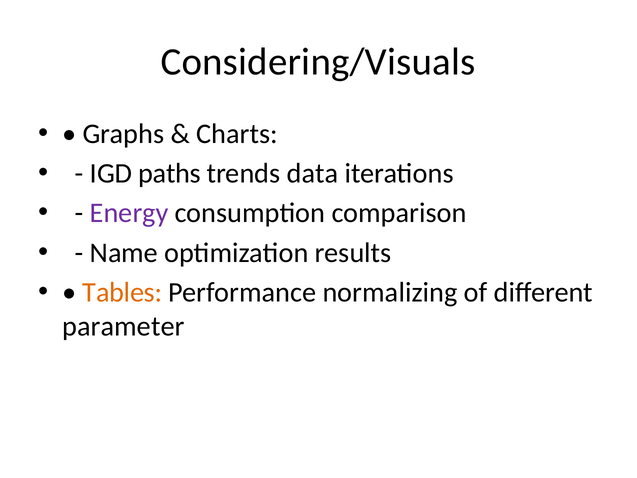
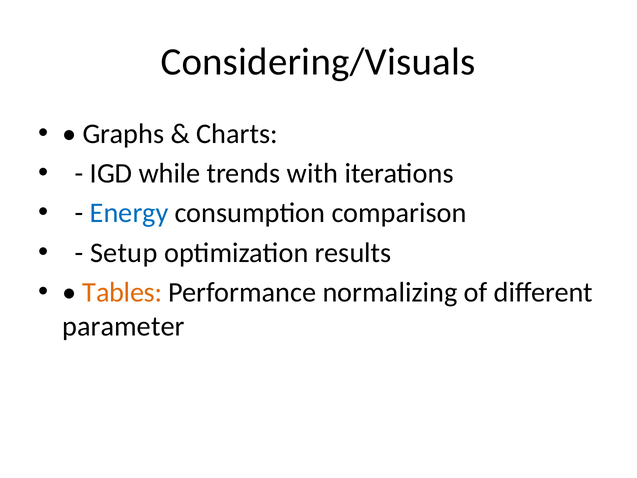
paths: paths -> while (169, 173)
data: data -> with (312, 173)
Energy colour: purple -> blue (129, 213)
Name: Name -> Setup (124, 253)
